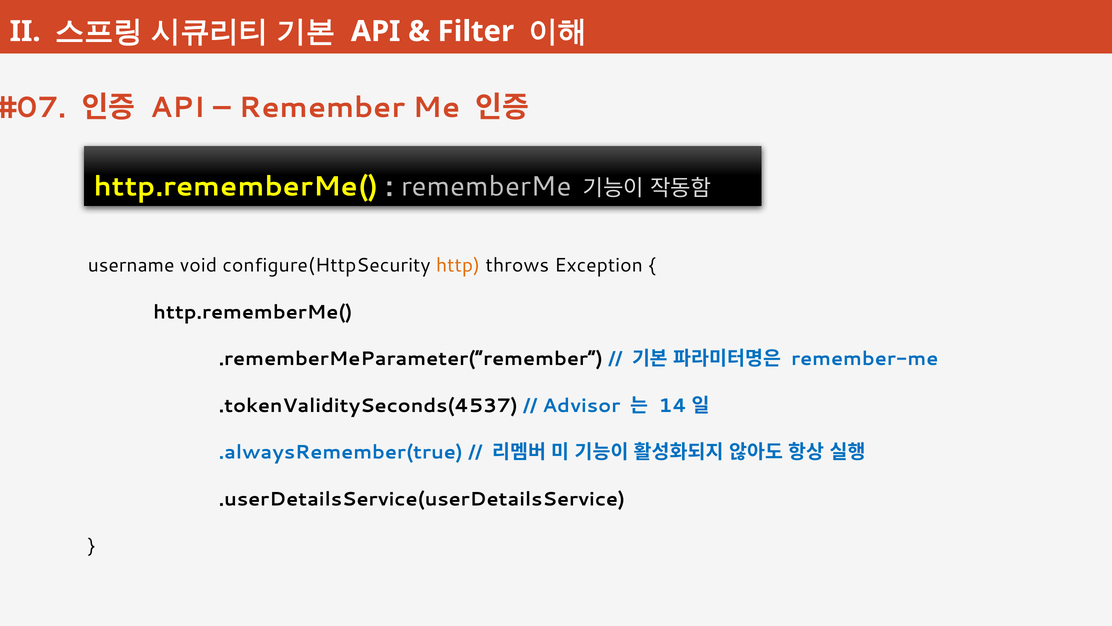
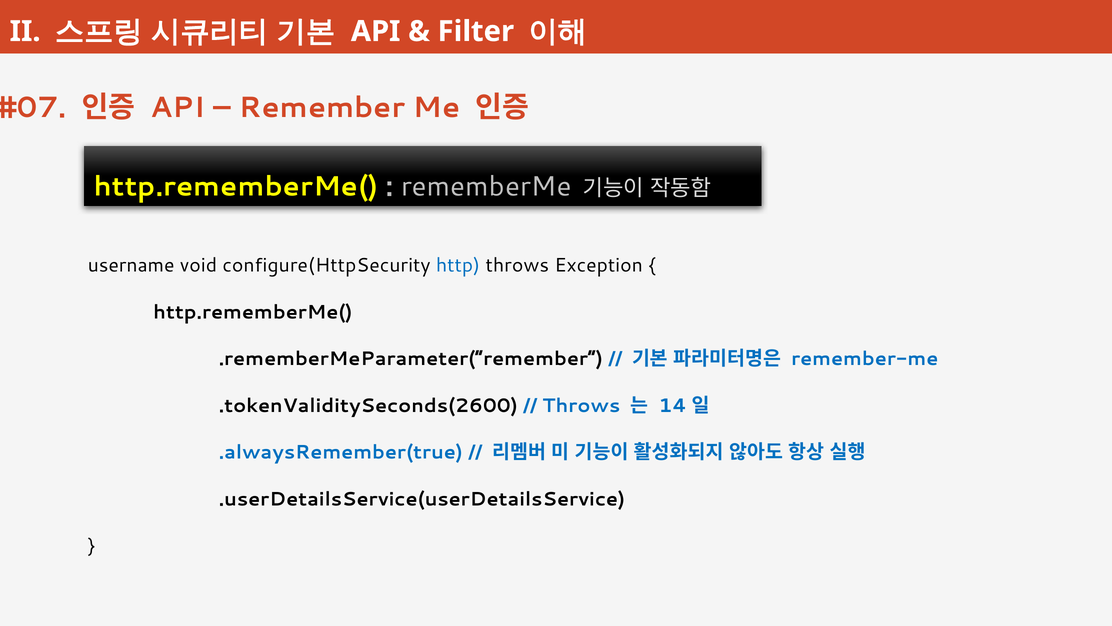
http colour: orange -> blue (458, 265)
.tokenValiditySeconds(4537: .tokenValiditySeconds(4537 -> .tokenValiditySeconds(2600 (368, 405)
Advisor: Advisor -> Throws (581, 405)
